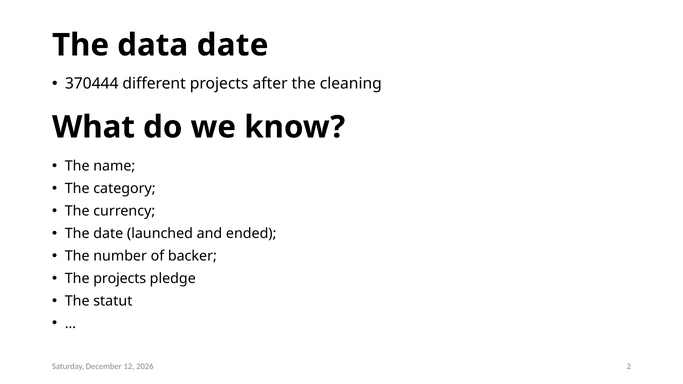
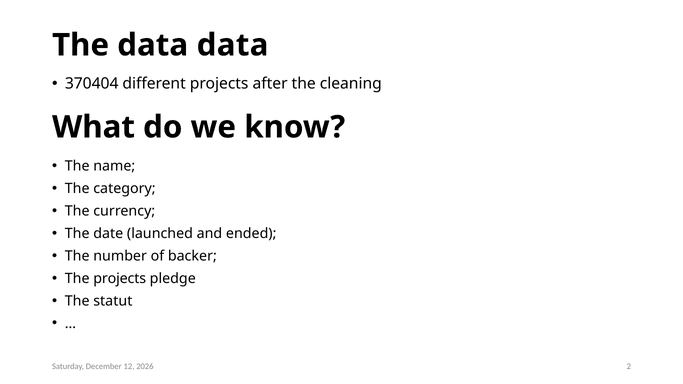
data date: date -> data (233, 45)
370444: 370444 -> 370404 (92, 84)
